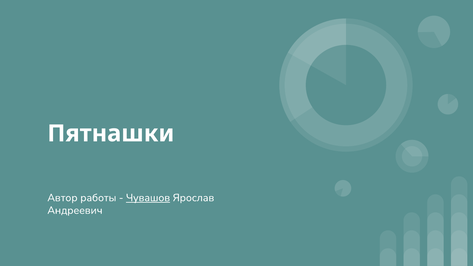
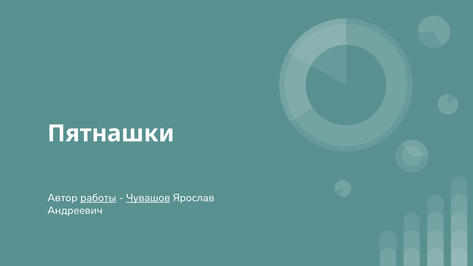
работы underline: none -> present (98, 198)
